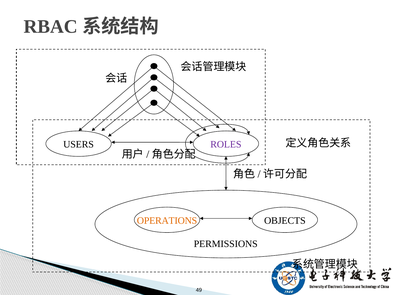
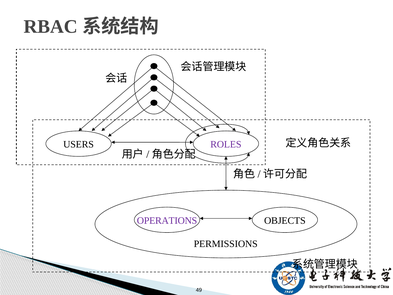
OPERATIONS colour: orange -> purple (167, 220)
